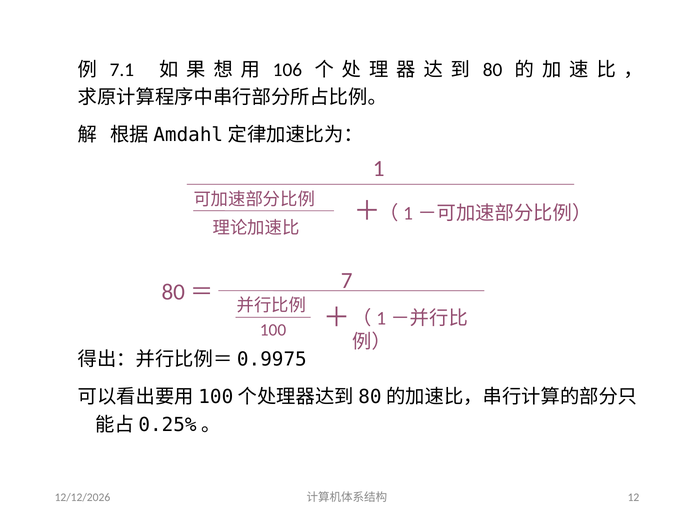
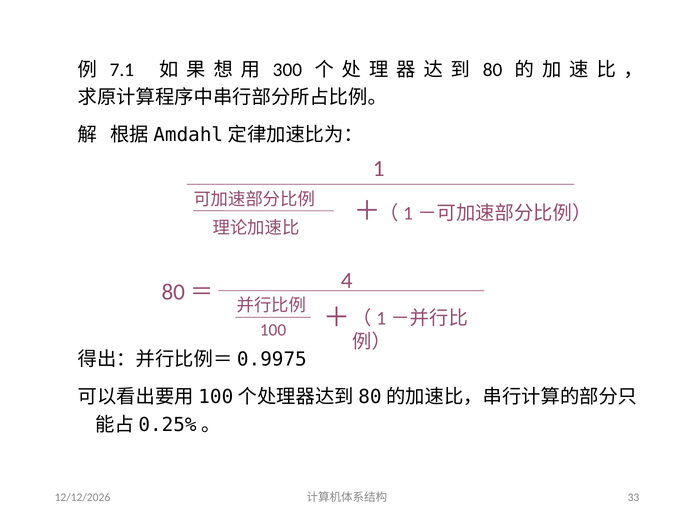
106: 106 -> 300 (287, 70)
7: 7 -> 4 (347, 280)
12: 12 -> 33 (633, 497)
